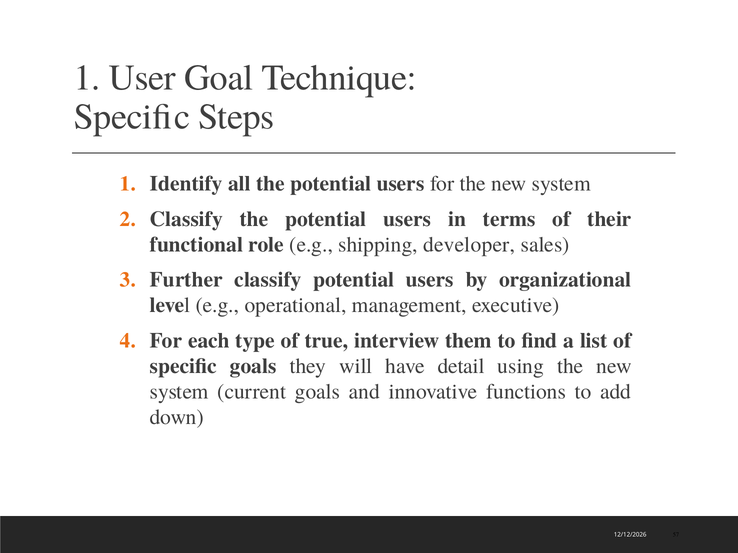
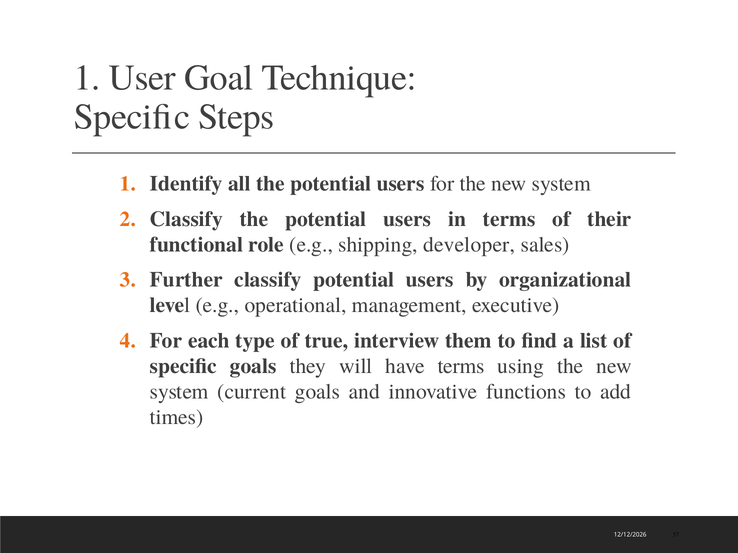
have detail: detail -> terms (461, 366)
down: down -> times (177, 417)
